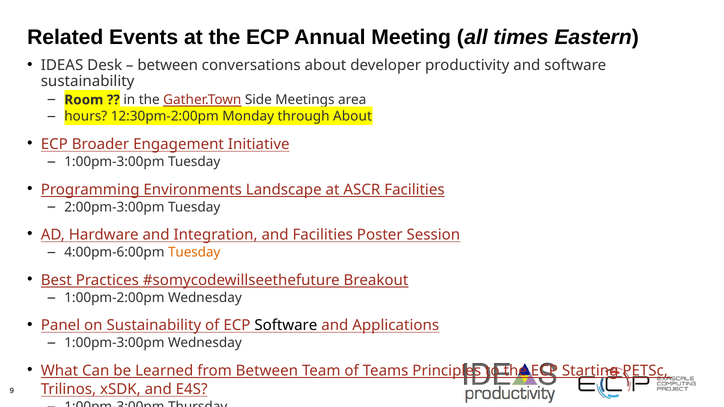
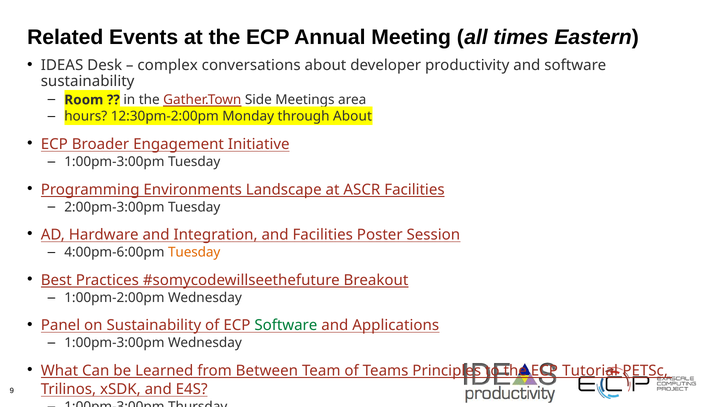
between: between -> complex (168, 65)
Software colour: black -> green (286, 326)
Starting: Starting -> Tutorial (590, 371)
